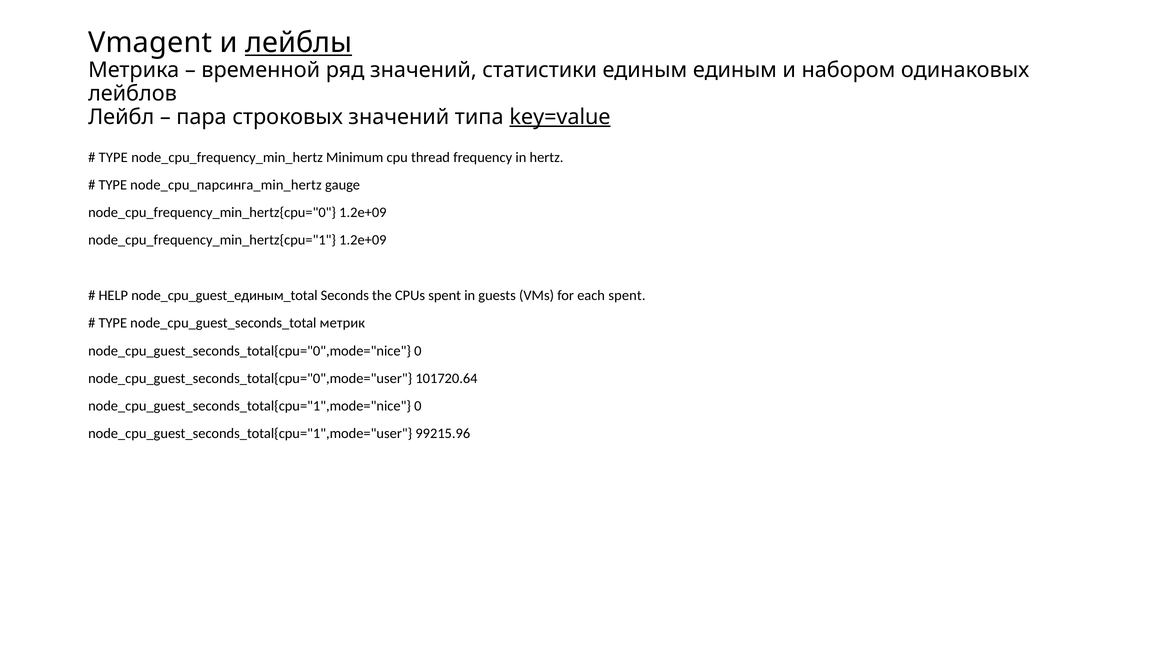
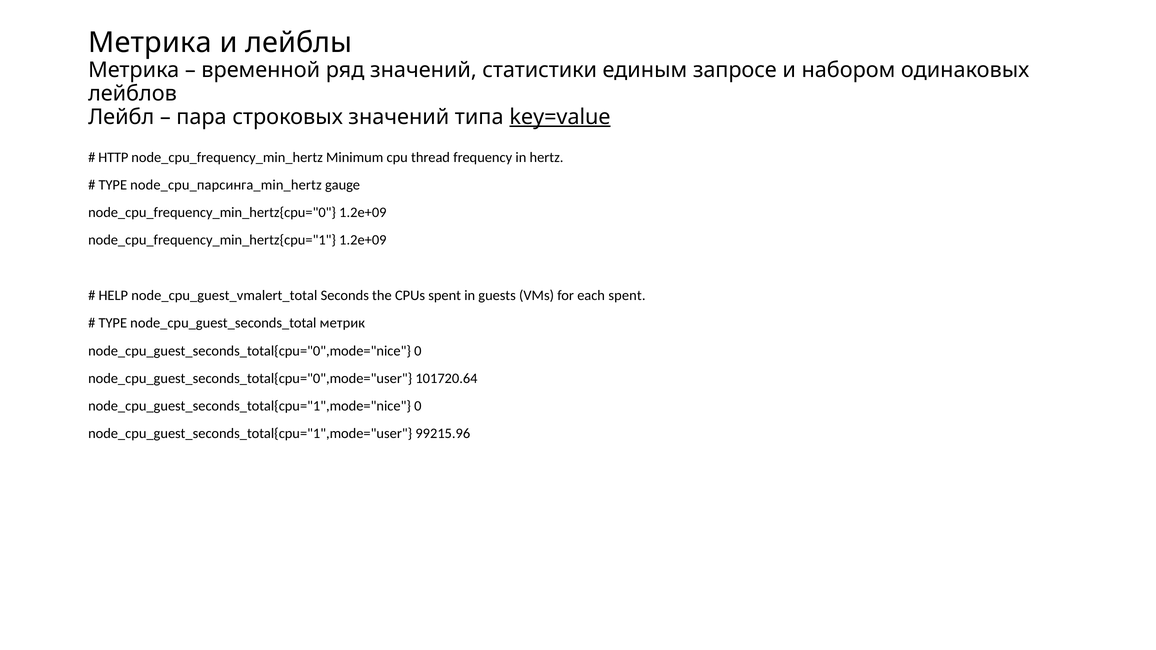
Vmagent: Vmagent -> Метрика (150, 43)
лейблы underline: present -> none (299, 43)
единым единым: единым -> запросе (735, 70)
TYPE: TYPE -> HTTP (113, 157)
node_cpu_guest_единым_total: node_cpu_guest_единым_total -> node_cpu_guest_vmalert_total (224, 296)
